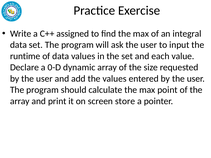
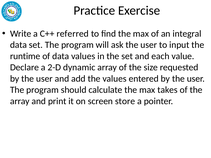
assigned: assigned -> referred (73, 34)
0-D: 0-D -> 2-D (54, 67)
point: point -> takes (167, 90)
